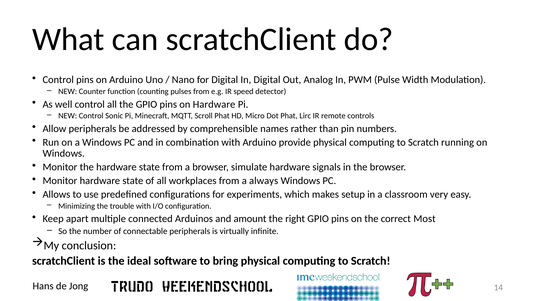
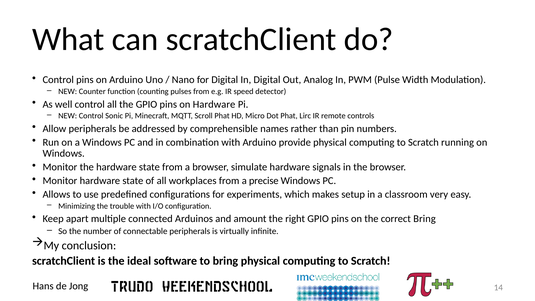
always: always -> precise (264, 181)
correct Most: Most -> Bring (425, 219)
